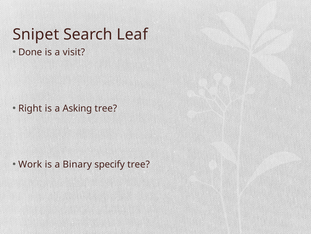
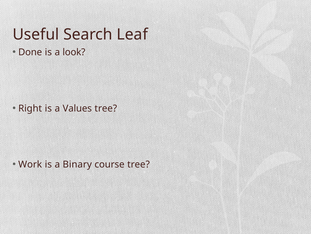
Snipet: Snipet -> Useful (36, 34)
visit: visit -> look (74, 52)
Asking: Asking -> Values (77, 108)
specify: specify -> course (110, 164)
